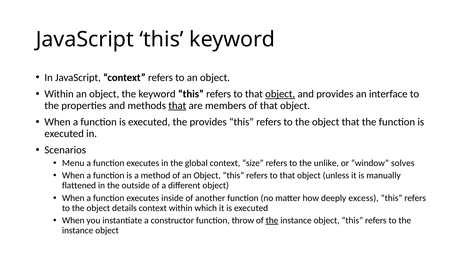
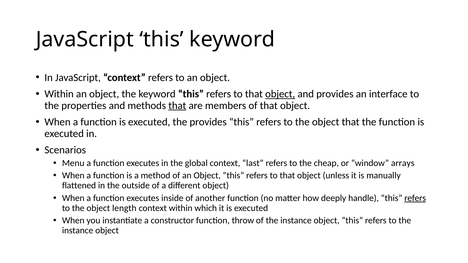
size: size -> last (253, 163)
unlike: unlike -> cheap (326, 163)
solves: solves -> arrays (403, 163)
excess: excess -> handle (364, 198)
refers underline: none -> present (415, 198)
details: details -> length (124, 208)
the underline: present -> none (272, 221)
